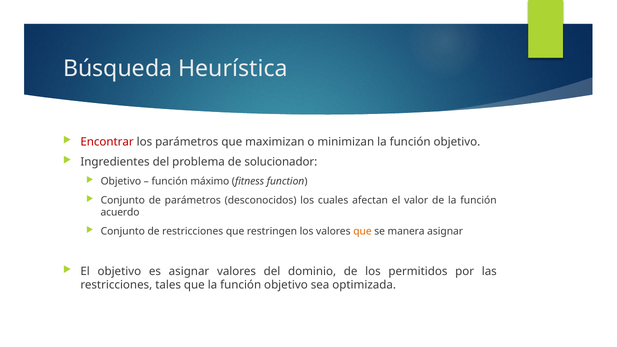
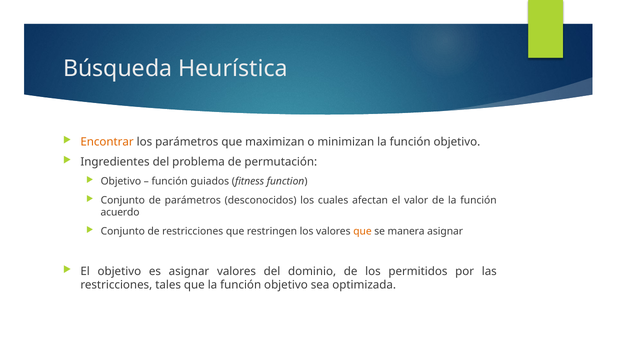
Encontrar colour: red -> orange (107, 142)
solucionador: solucionador -> permutación (281, 162)
máximo: máximo -> guiados (210, 182)
